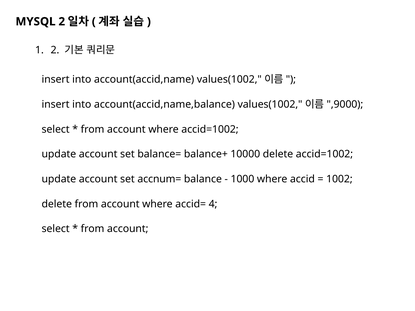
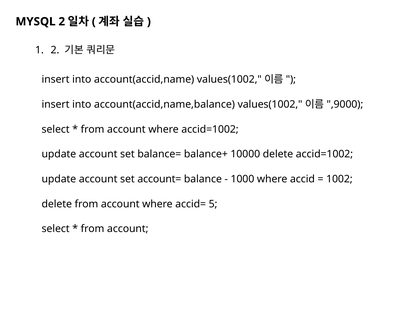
accnum=: accnum= -> account= (159, 179)
4: 4 -> 5 (213, 204)
